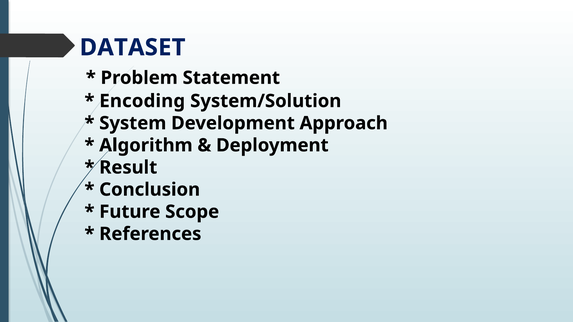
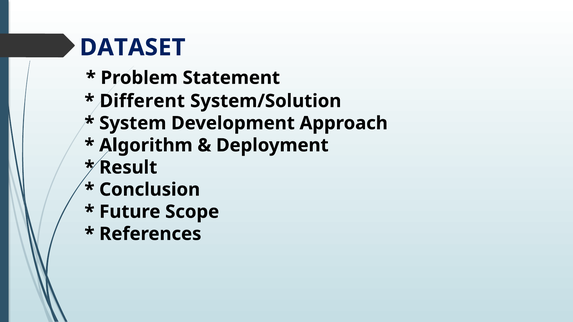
Encoding: Encoding -> Different (142, 101)
